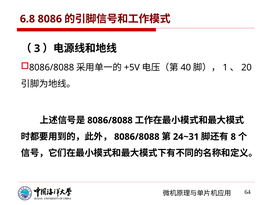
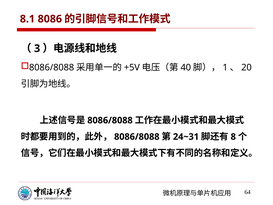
6.8: 6.8 -> 8.1 (27, 19)
